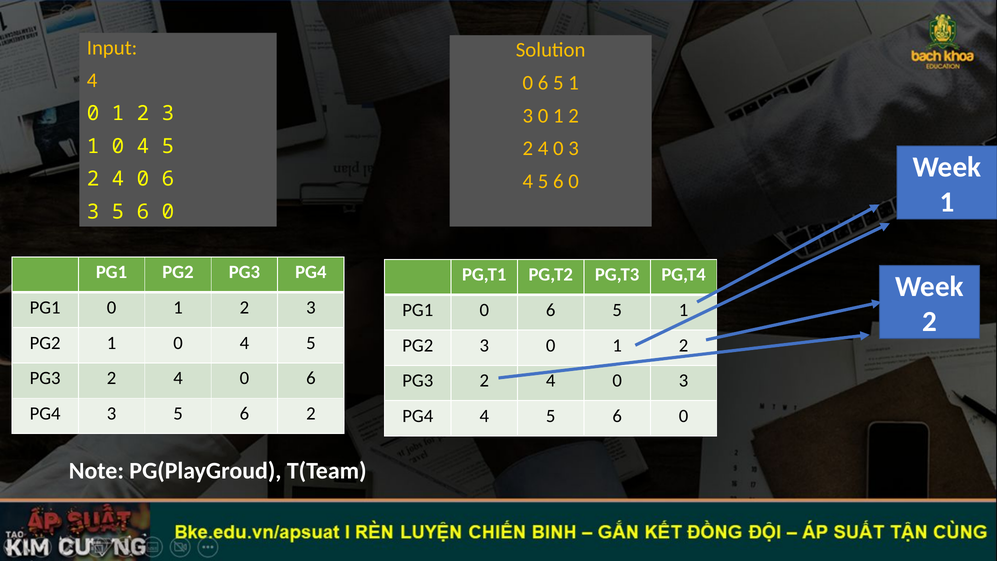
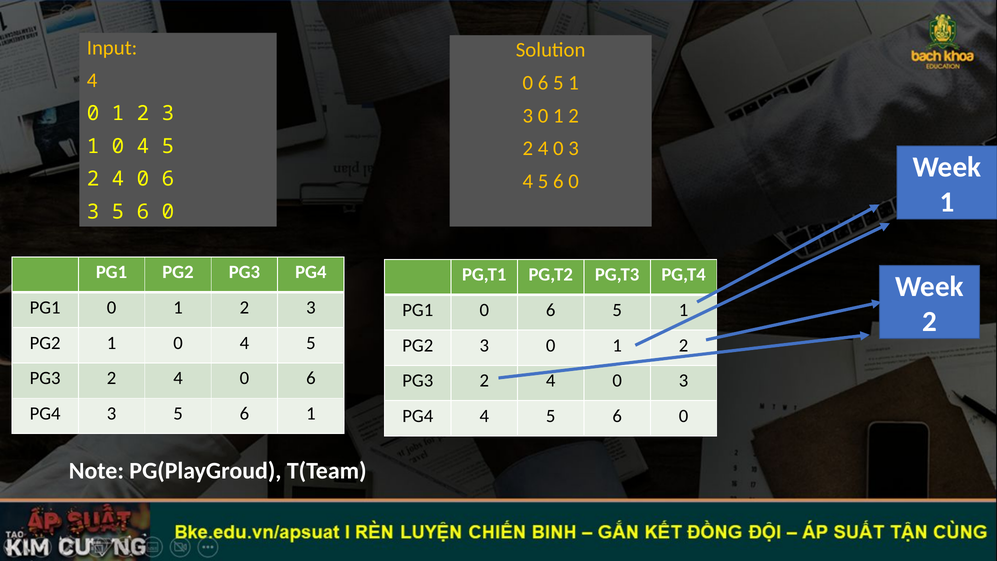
6 2: 2 -> 1 (311, 413)
